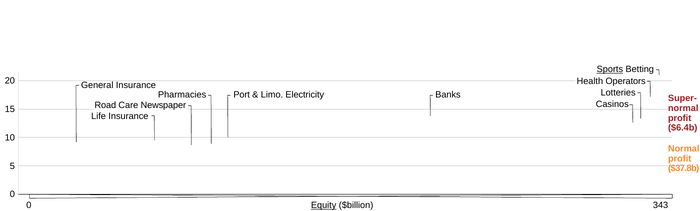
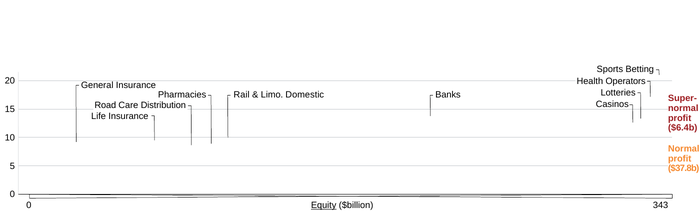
Sports underline: present -> none (610, 69)
Port: Port -> Rail (242, 95)
Electricity: Electricity -> Domestic (305, 95)
Newspaper: Newspaper -> Distribution (163, 106)
